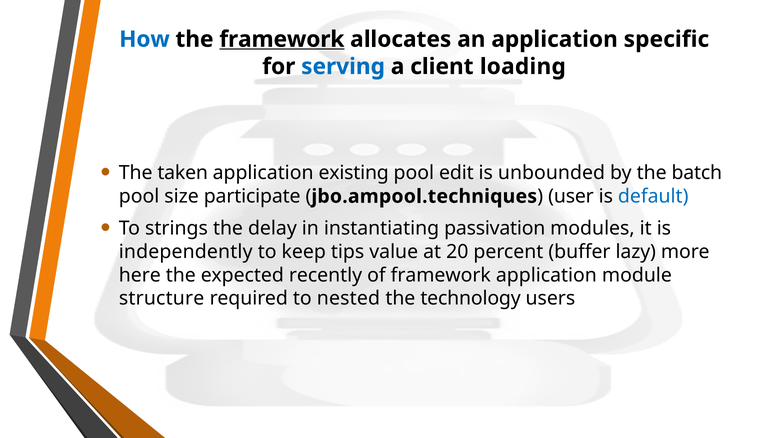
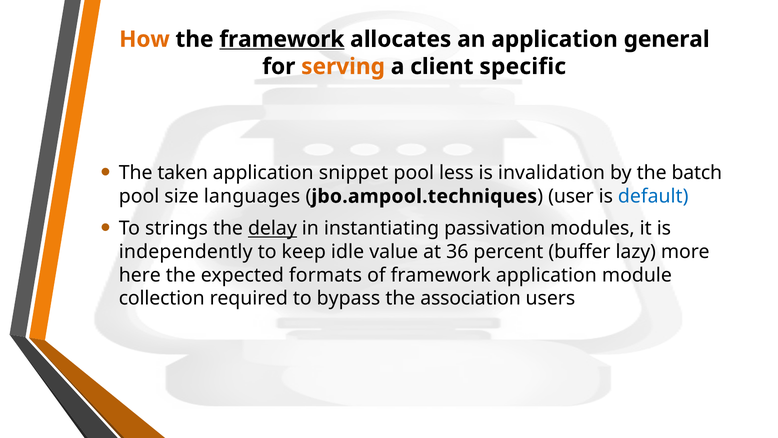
How colour: blue -> orange (144, 39)
specific: specific -> general (667, 39)
serving colour: blue -> orange (343, 67)
loading: loading -> specific (523, 67)
existing: existing -> snippet (353, 173)
edit: edit -> less (456, 173)
unbounded: unbounded -> invalidation (551, 173)
participate: participate -> languages (252, 196)
delay underline: none -> present (272, 228)
tips: tips -> idle (348, 252)
20: 20 -> 36 (457, 252)
recently: recently -> formats (325, 275)
structure: structure -> collection (162, 298)
nested: nested -> bypass (349, 298)
technology: technology -> association (471, 298)
